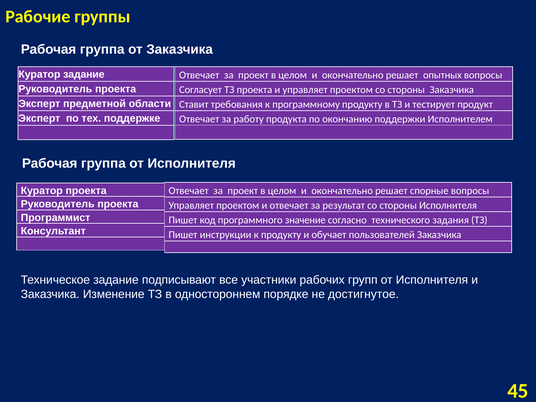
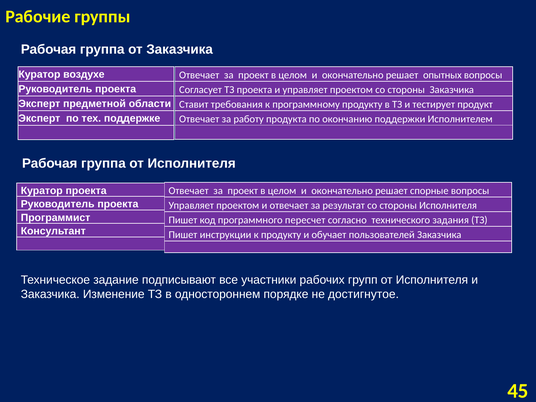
Куратор задание: задание -> воздухе (84, 75)
значение: значение -> пересчет (305, 220)
